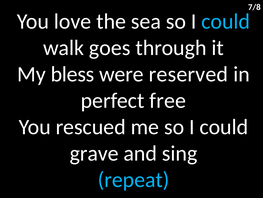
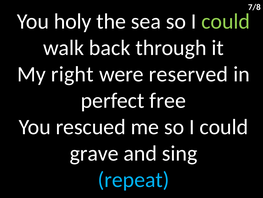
love: love -> holy (73, 21)
could colour: light blue -> light green (226, 21)
goes: goes -> back (110, 48)
bless: bless -> right (72, 74)
